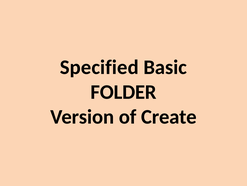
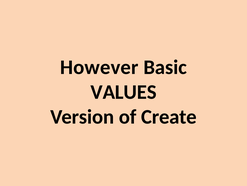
Specified: Specified -> However (99, 67)
FOLDER: FOLDER -> VALUES (124, 92)
